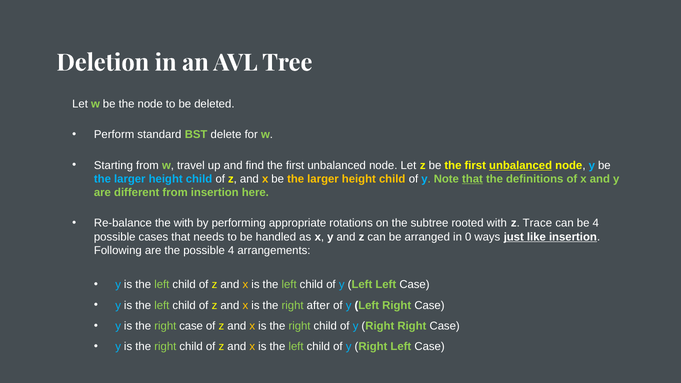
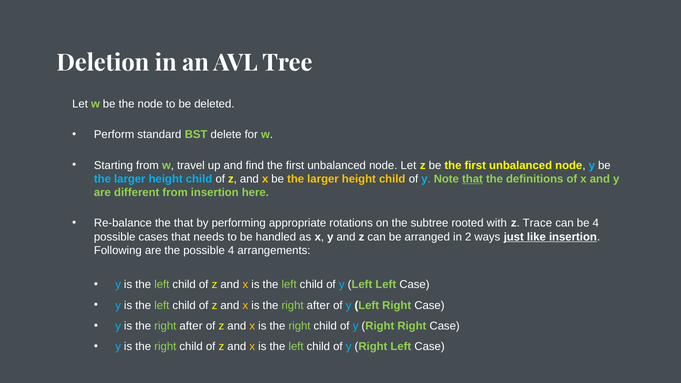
unbalanced underline: present -> none (521, 165)
the with: with -> that (184, 223)
0: 0 -> 2 (468, 237)
case: case -> after (191, 326)
